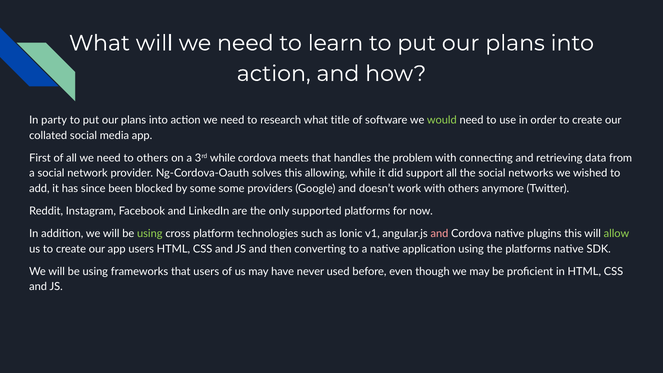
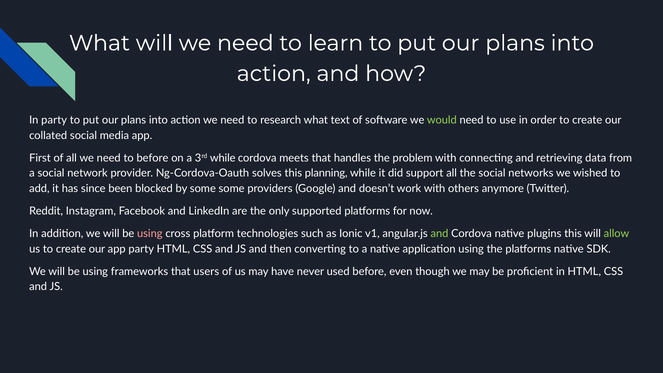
title: title -> text (340, 120)
to others: others -> before (152, 158)
allowing: allowing -> planning (326, 173)
using colour: light green -> pink (150, 234)
and colour: pink -> light green (439, 234)
app users: users -> party (141, 249)
